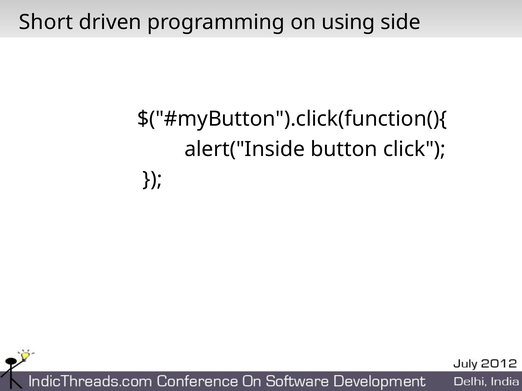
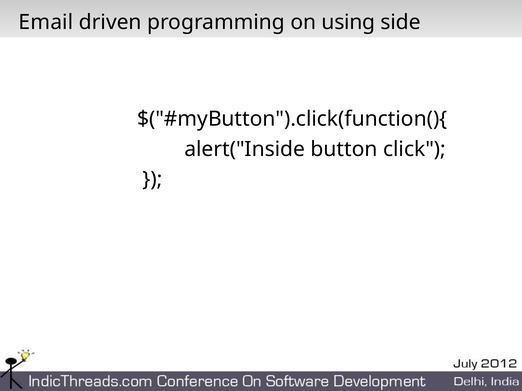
Short: Short -> Email (46, 22)
